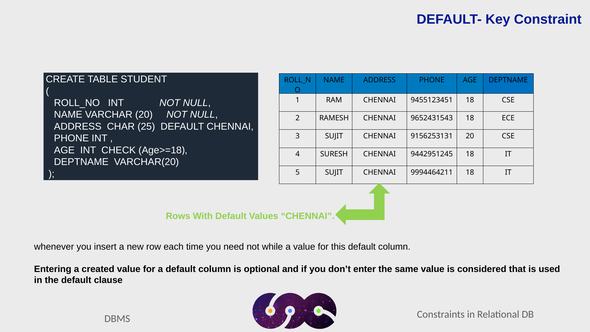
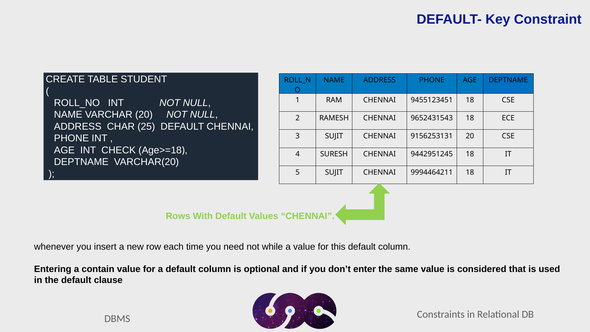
created: created -> contain (98, 269)
